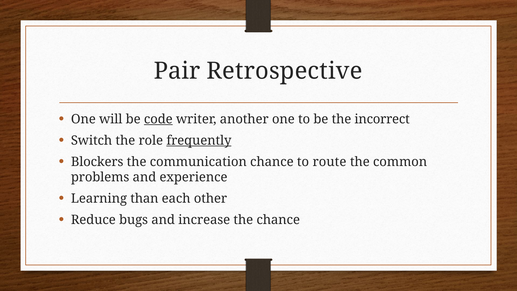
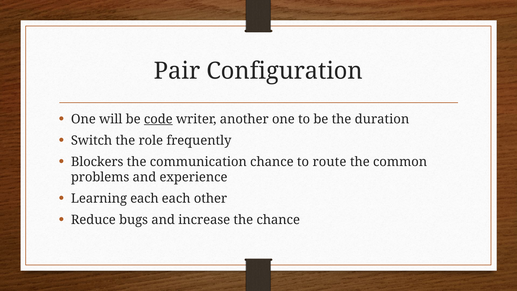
Retrospective: Retrospective -> Configuration (285, 71)
incorrect: incorrect -> duration (382, 119)
frequently underline: present -> none (199, 140)
Learning than: than -> each (144, 199)
